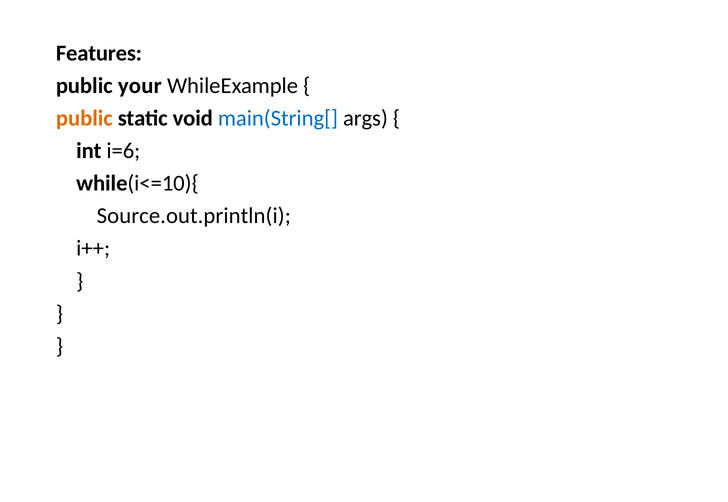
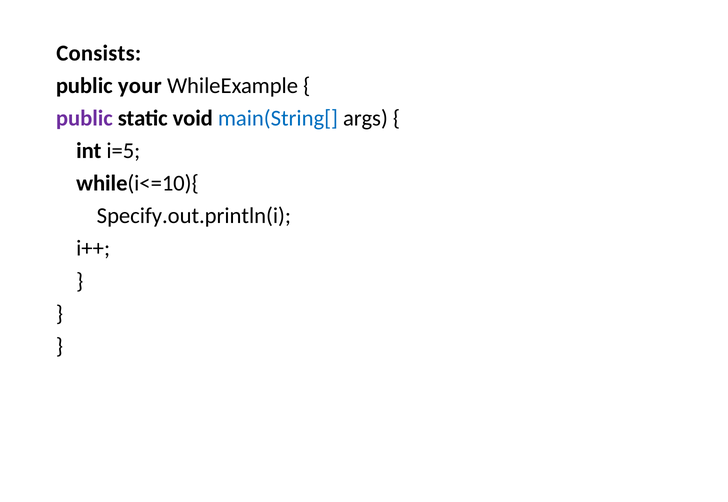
Features: Features -> Consists (99, 53)
public colour: orange -> purple (84, 118)
i=6: i=6 -> i=5 (123, 151)
Source.out.println(i: Source.out.println(i -> Specify.out.println(i (194, 216)
